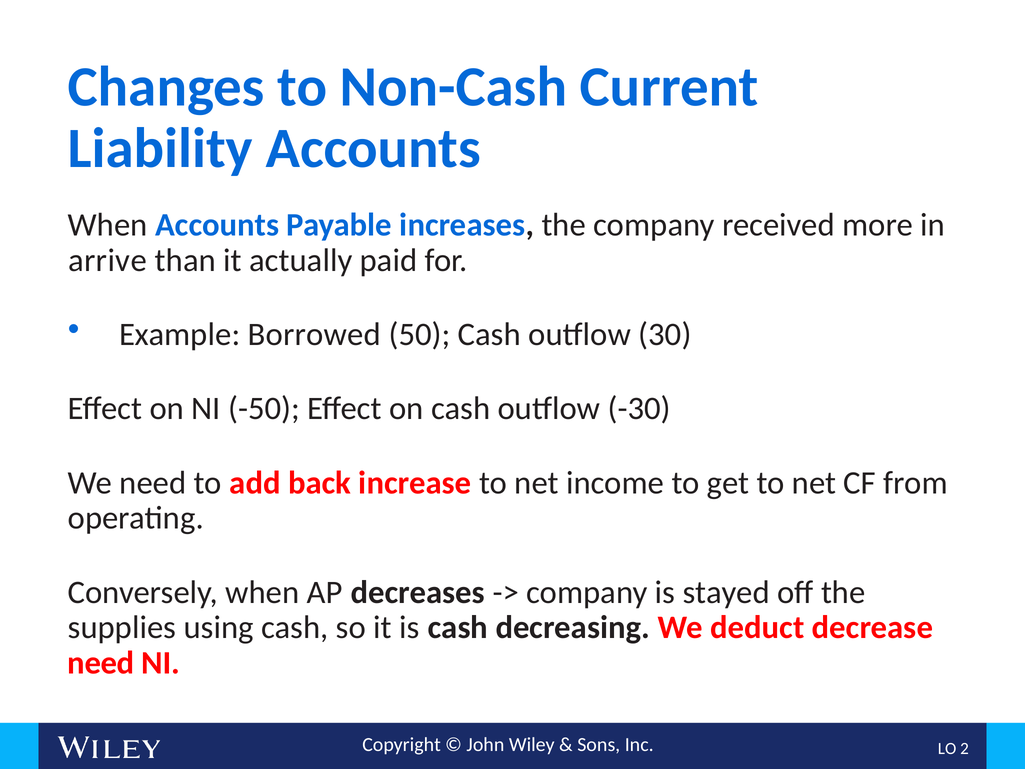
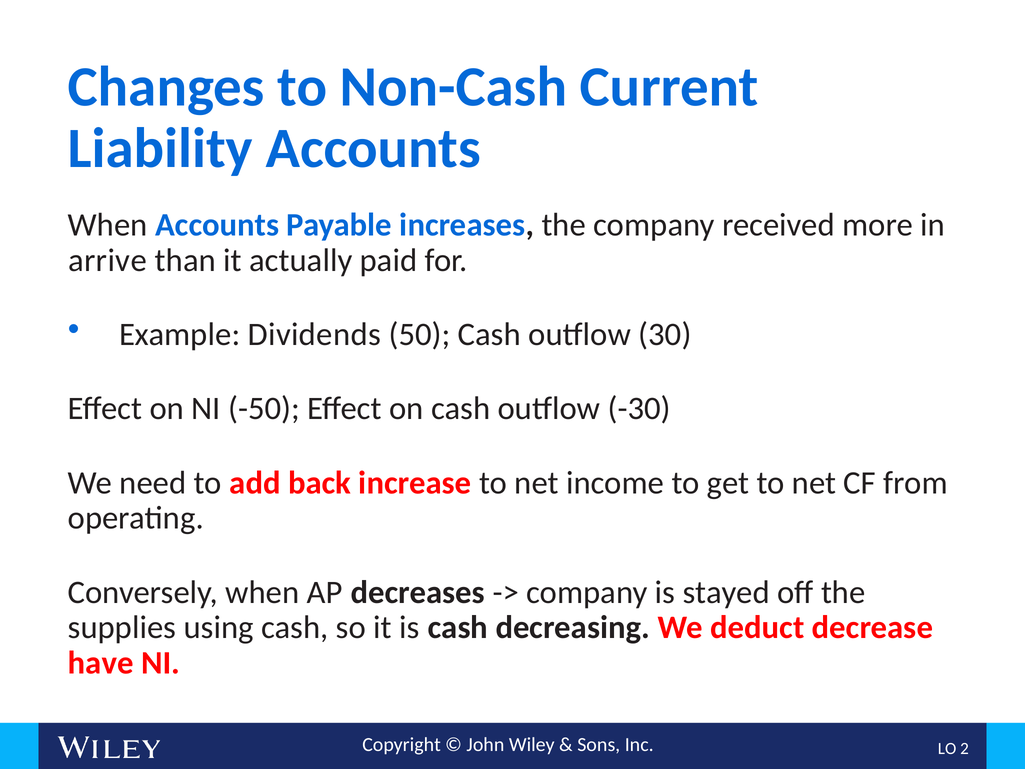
Borrowed: Borrowed -> Dividends (314, 334)
need: need -> have (101, 663)
